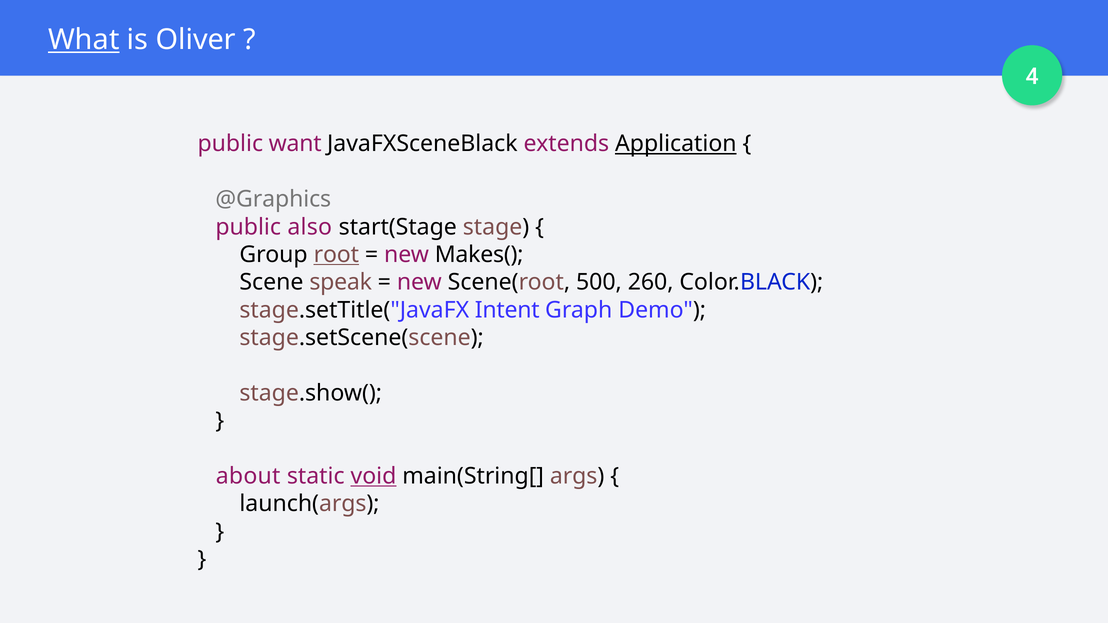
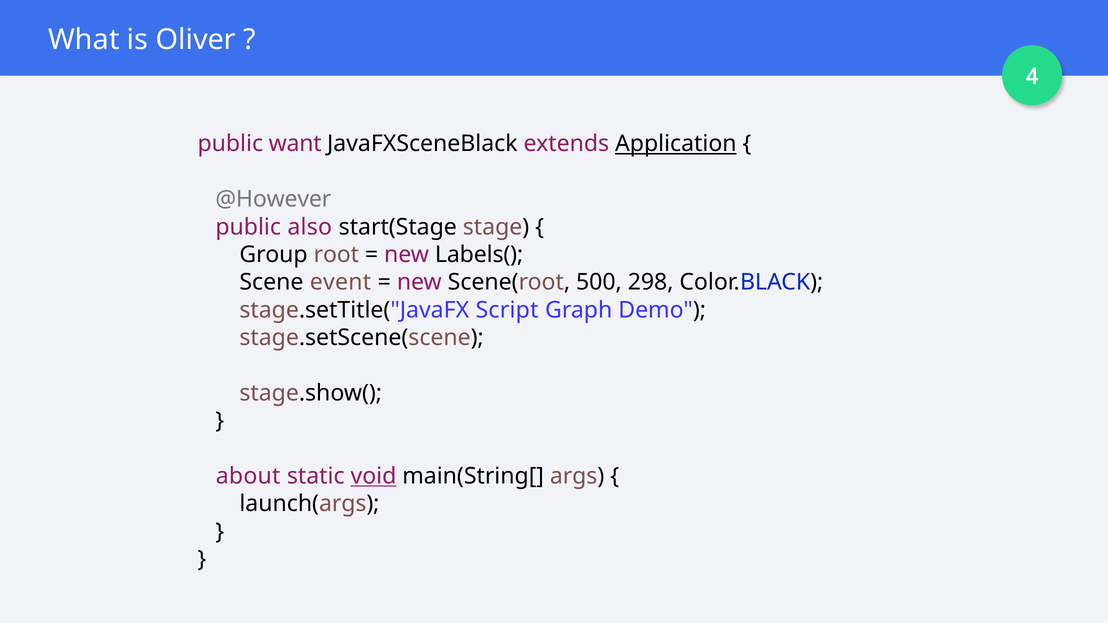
What underline: present -> none (84, 40)
@Graphics: @Graphics -> @However (273, 199)
root underline: present -> none (336, 255)
Makes(: Makes( -> Labels( (479, 255)
speak: speak -> event (340, 282)
260: 260 -> 298 (651, 282)
Intent: Intent -> Script (507, 310)
